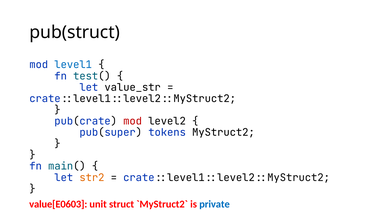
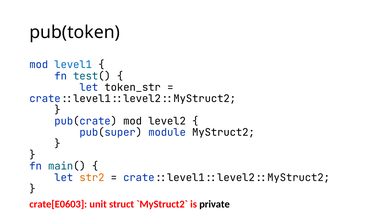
pub(struct: pub(struct -> pub(token (75, 32)
value_str: value_str -> token_str (133, 87)
mod colour: red -> black (133, 121)
tokens: tokens -> module (167, 132)
value[E0603: value[E0603 -> crate[E0603 (58, 204)
private colour: blue -> black (215, 204)
